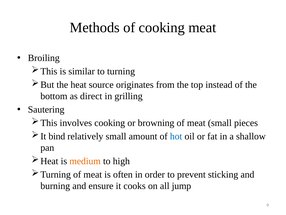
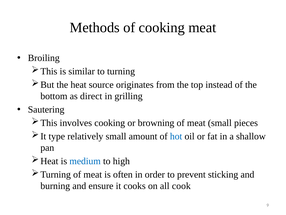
bind: bind -> type (57, 136)
medium colour: orange -> blue (85, 161)
jump: jump -> cook (181, 186)
